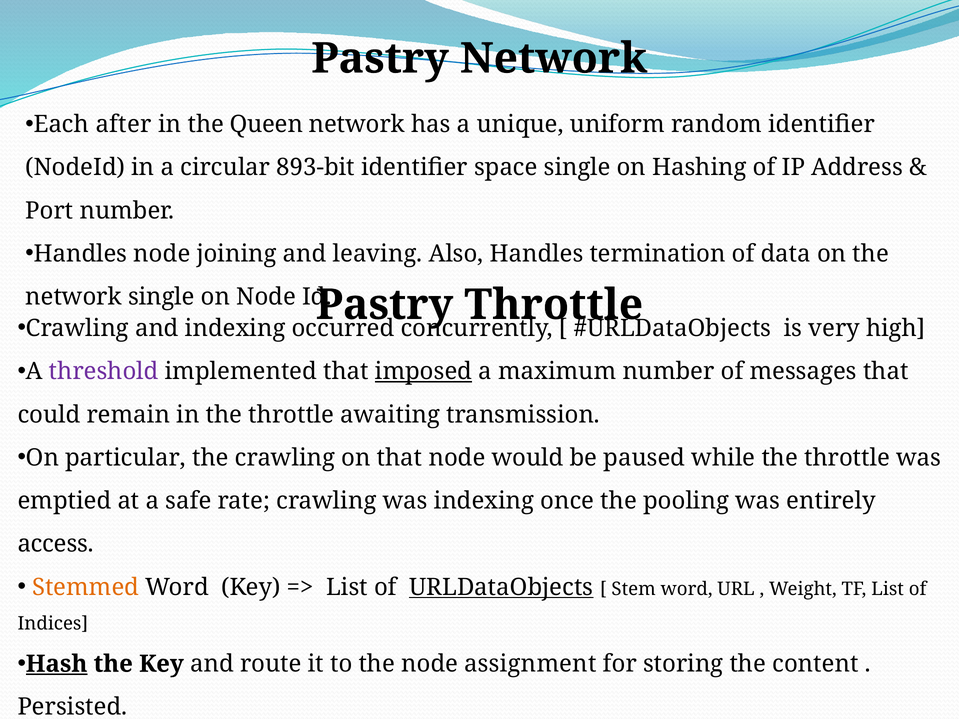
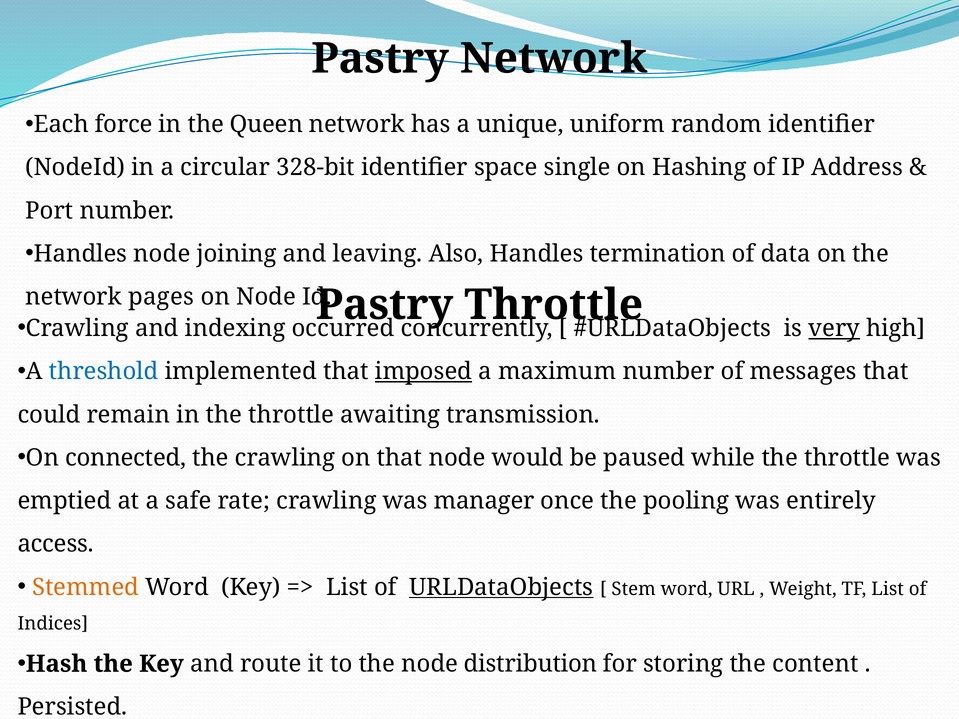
after: after -> force (124, 124)
893-bit: 893-bit -> 328-bit (316, 168)
network single: single -> pages (161, 297)
very underline: none -> present (834, 328)
threshold colour: purple -> blue (104, 372)
particular: particular -> connected (126, 458)
was indexing: indexing -> manager (484, 501)
Hash underline: present -> none (57, 664)
assignment: assignment -> distribution (531, 664)
